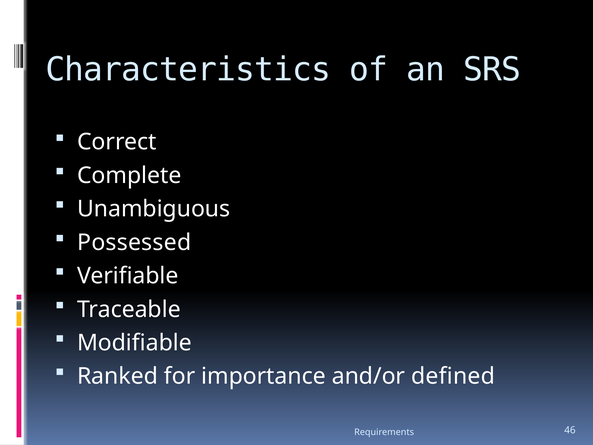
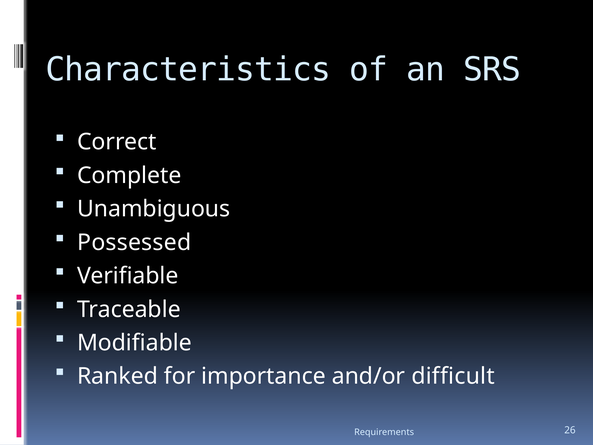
defined: defined -> difficult (453, 376)
46: 46 -> 26 (570, 430)
